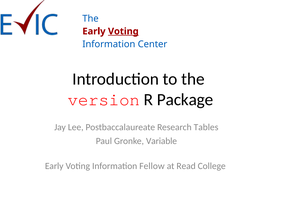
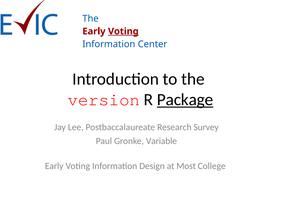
Package underline: none -> present (185, 100)
Tables: Tables -> Survey (206, 127)
Fellow: Fellow -> Design (152, 166)
Read: Read -> Most (186, 166)
